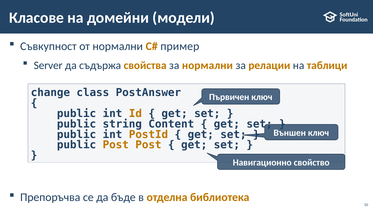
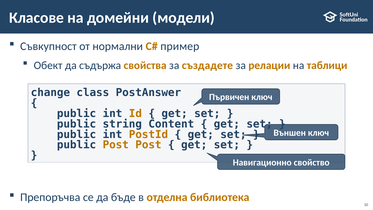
Server: Server -> Обект (48, 65)
за нормални: нормални -> създадете (207, 65)
